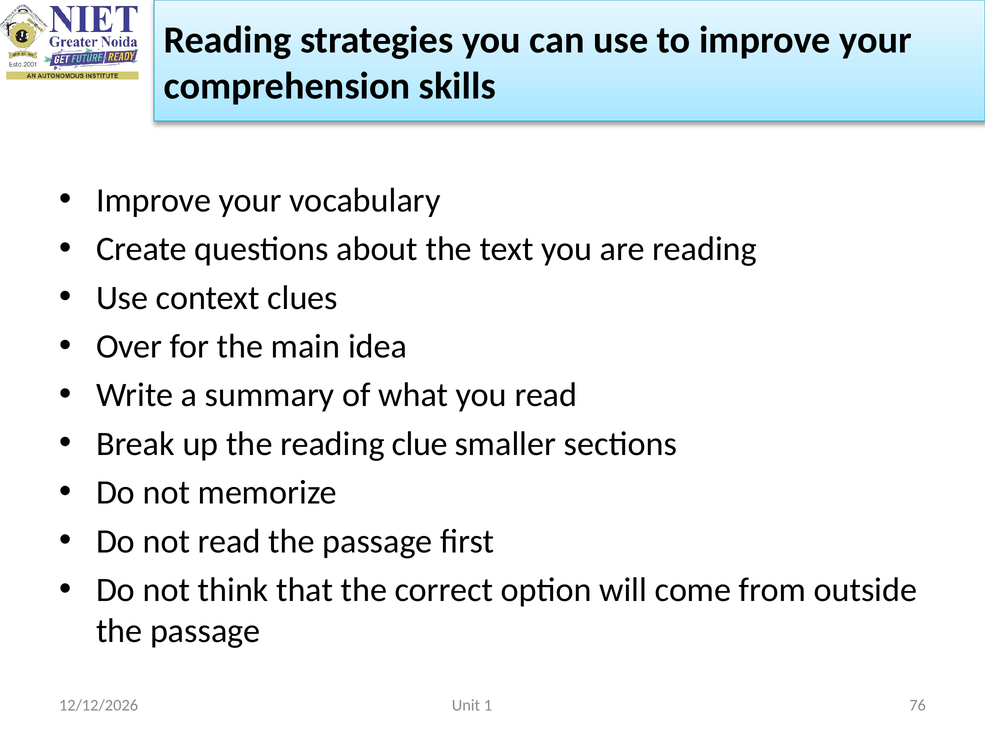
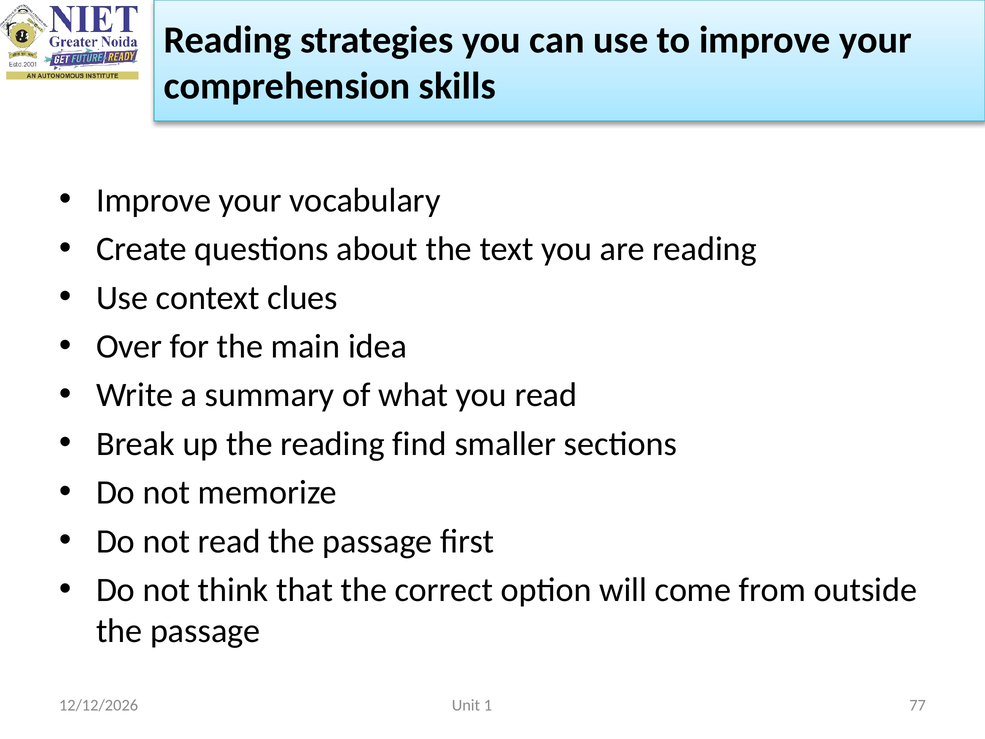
clue: clue -> find (420, 444)
76: 76 -> 77 (918, 705)
